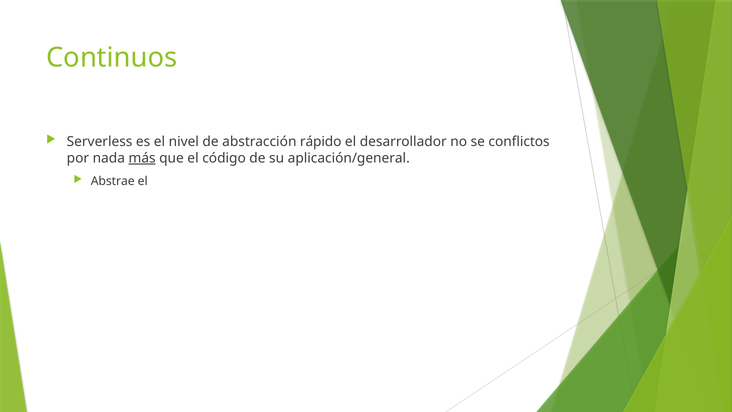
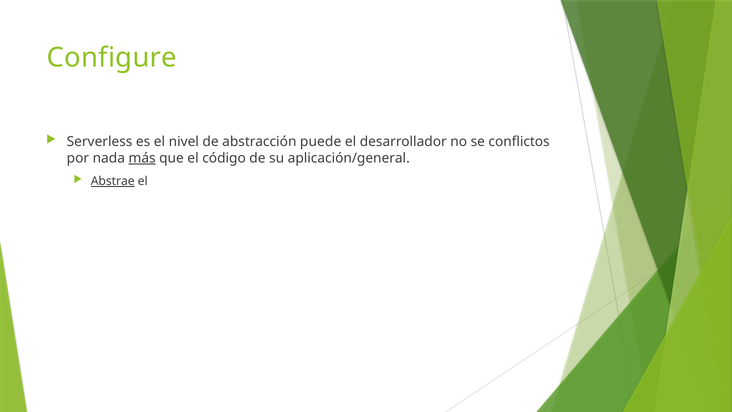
Continuos: Continuos -> Configure (112, 58)
rápido: rápido -> puede (321, 142)
Abstrae underline: none -> present (113, 181)
